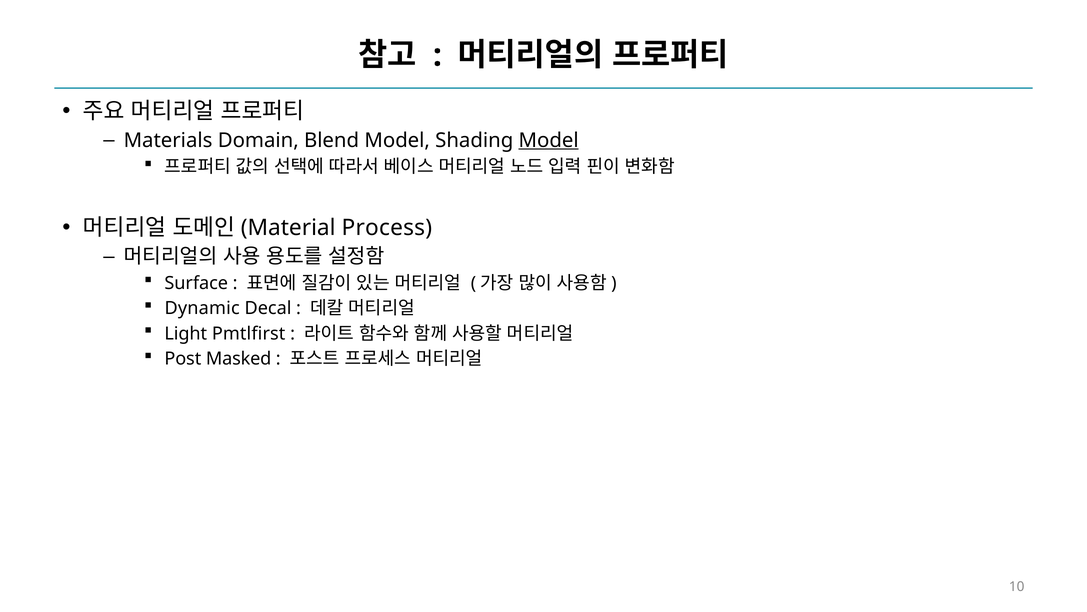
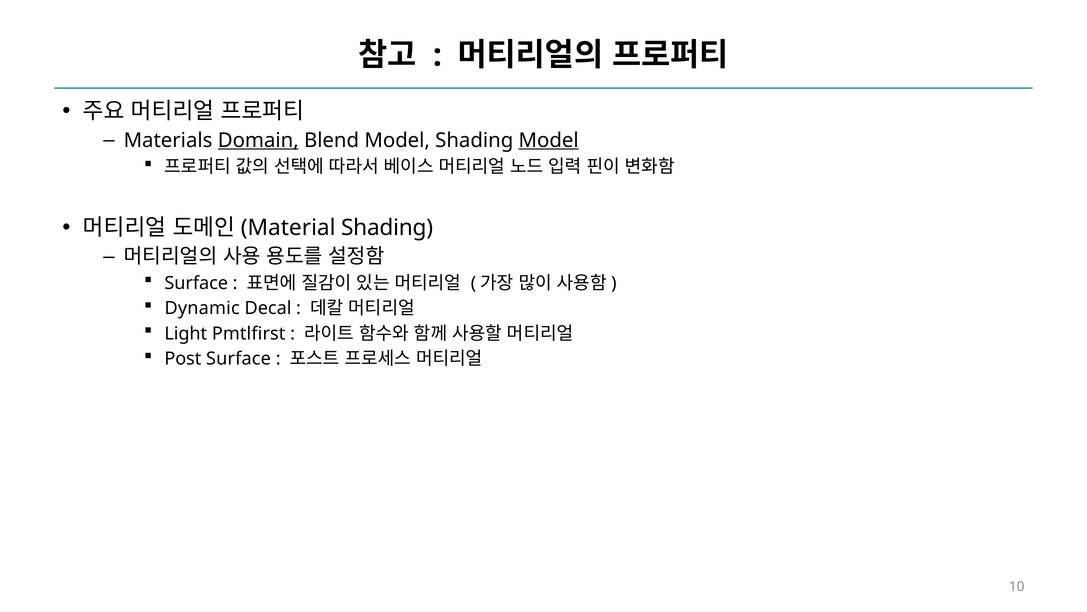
Domain underline: none -> present (258, 140)
Process: Process -> Shading (387, 228)
Post Masked: Masked -> Surface (238, 358)
